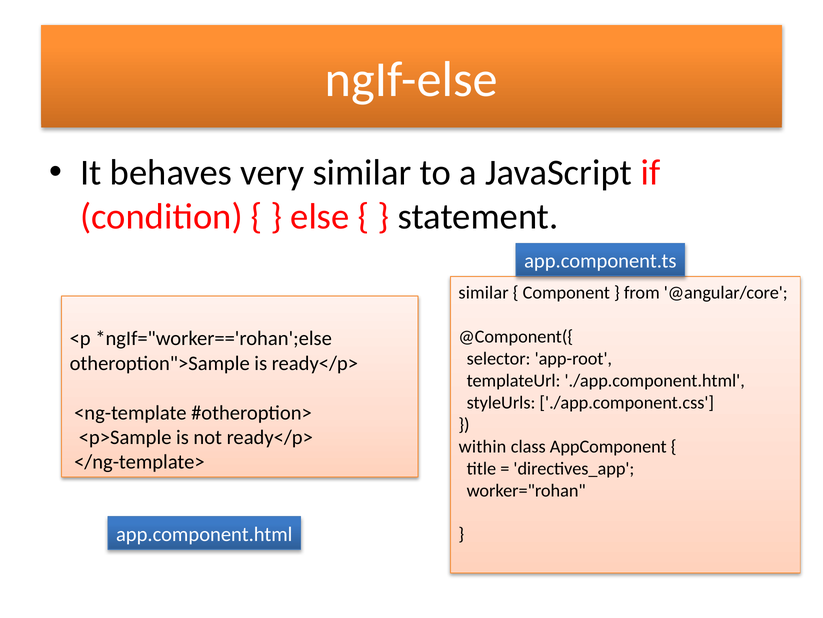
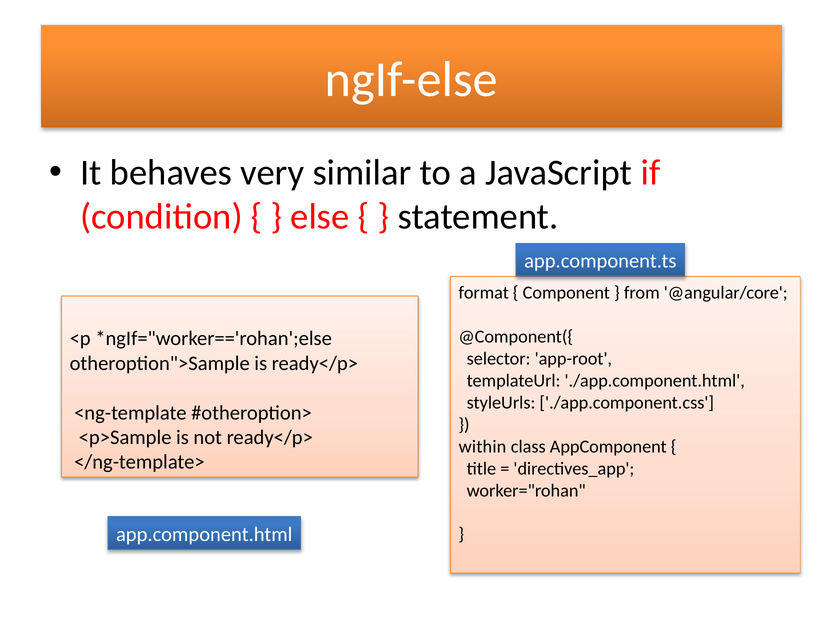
similar: similar -> format (484, 292)
